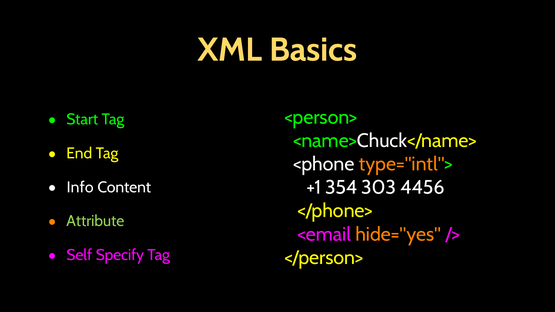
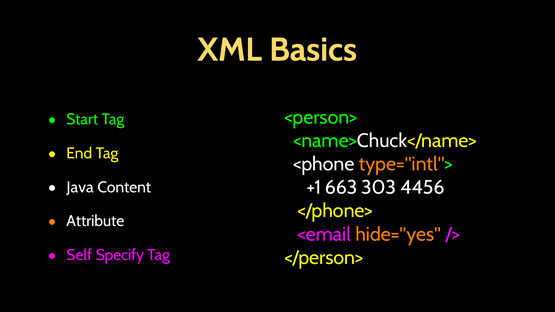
Info: Info -> Java (80, 187)
354: 354 -> 663 (341, 188)
Attribute colour: light green -> white (95, 221)
